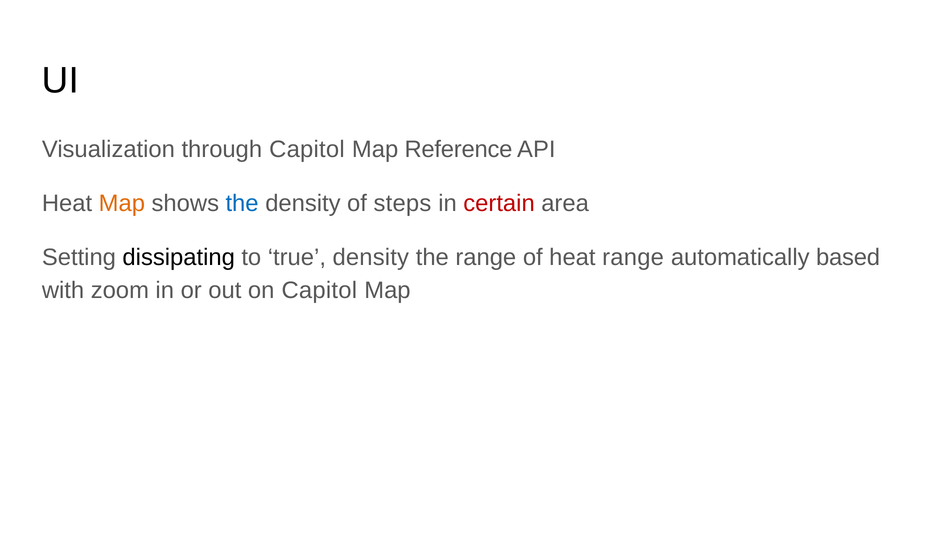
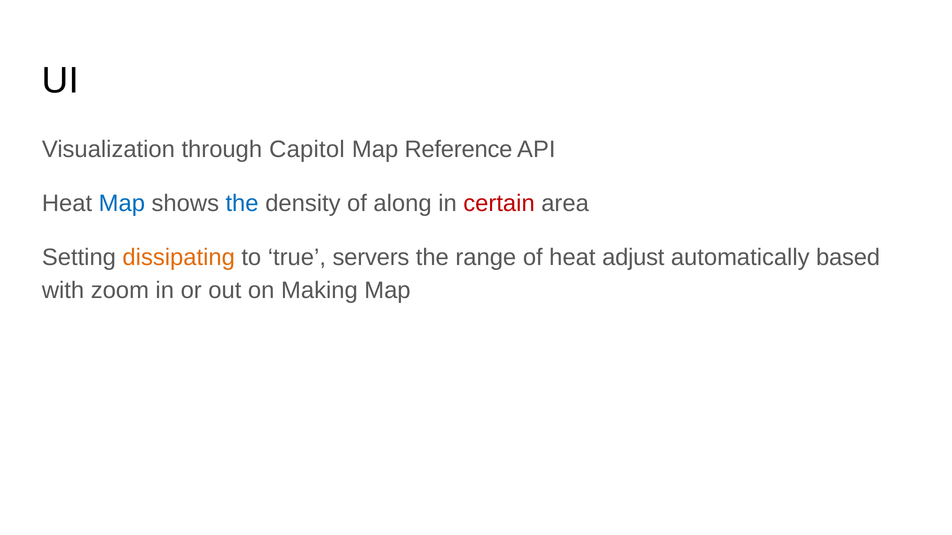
Map colour: orange -> blue (122, 204)
steps: steps -> along (403, 204)
dissipating colour: black -> orange (179, 258)
true density: density -> servers (371, 258)
heat range: range -> adjust (633, 258)
on Capitol: Capitol -> Making (319, 290)
